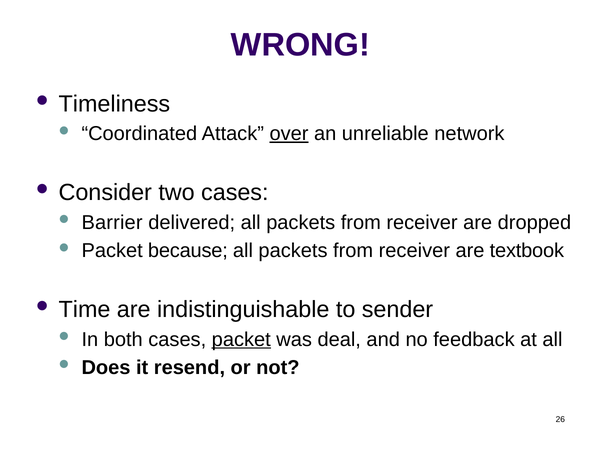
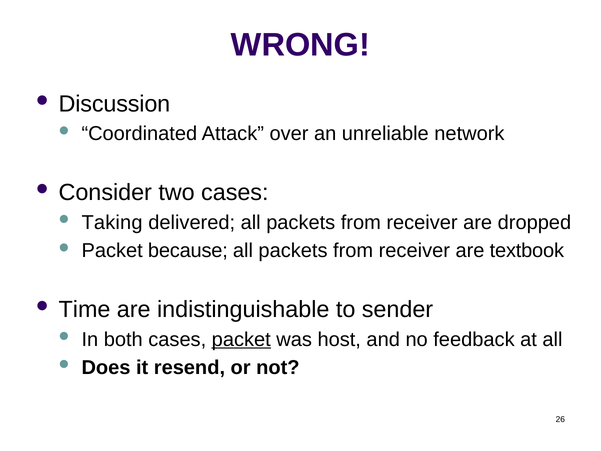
Timeliness: Timeliness -> Discussion (114, 104)
over underline: present -> none (289, 134)
Barrier: Barrier -> Taking (112, 222)
deal: deal -> host (339, 339)
